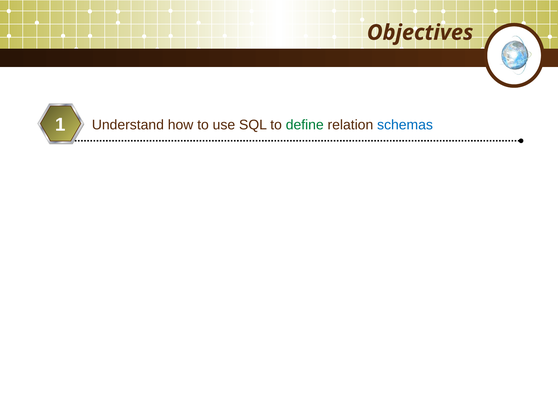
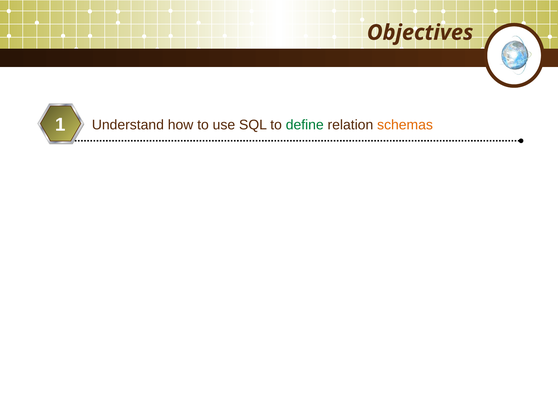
schemas colour: blue -> orange (405, 125)
